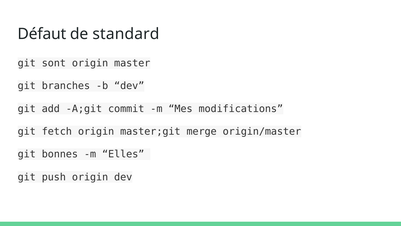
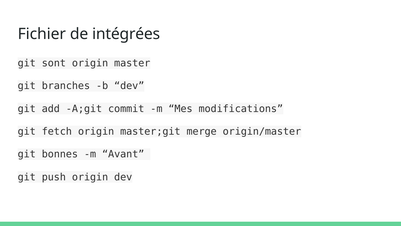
Défaut: Défaut -> Fichier (42, 34)
standard: standard -> intégrées (126, 34)
Elles: Elles -> Avant (123, 154)
